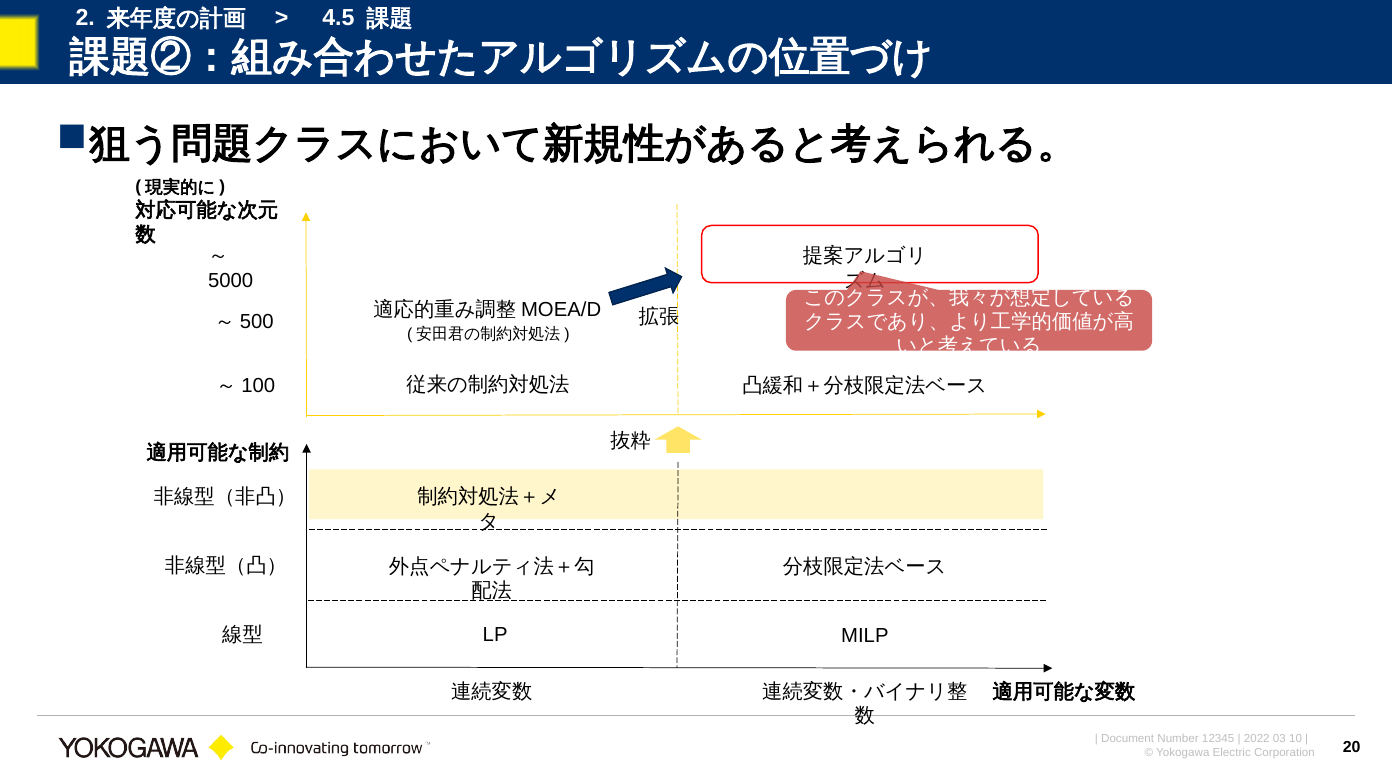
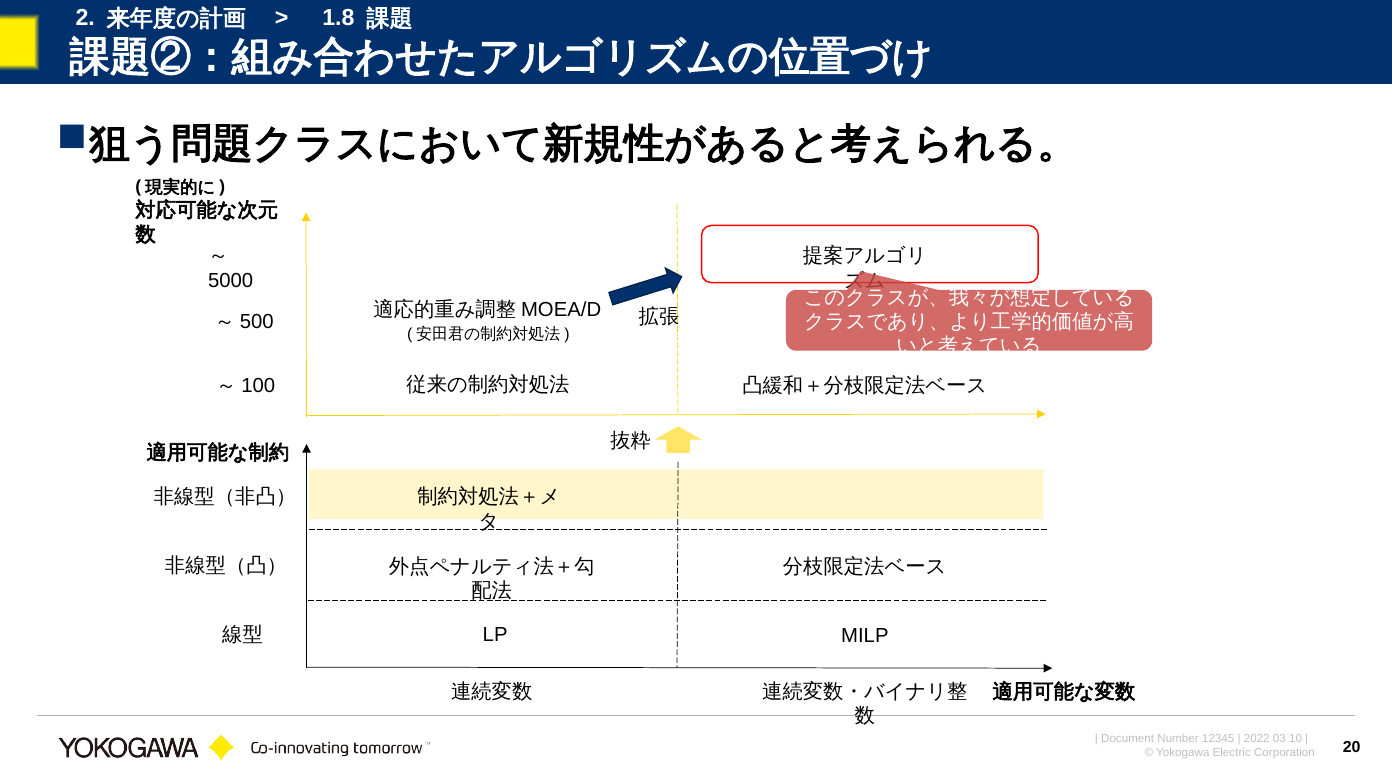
4.5: 4.5 -> 1.8 (338, 18)
